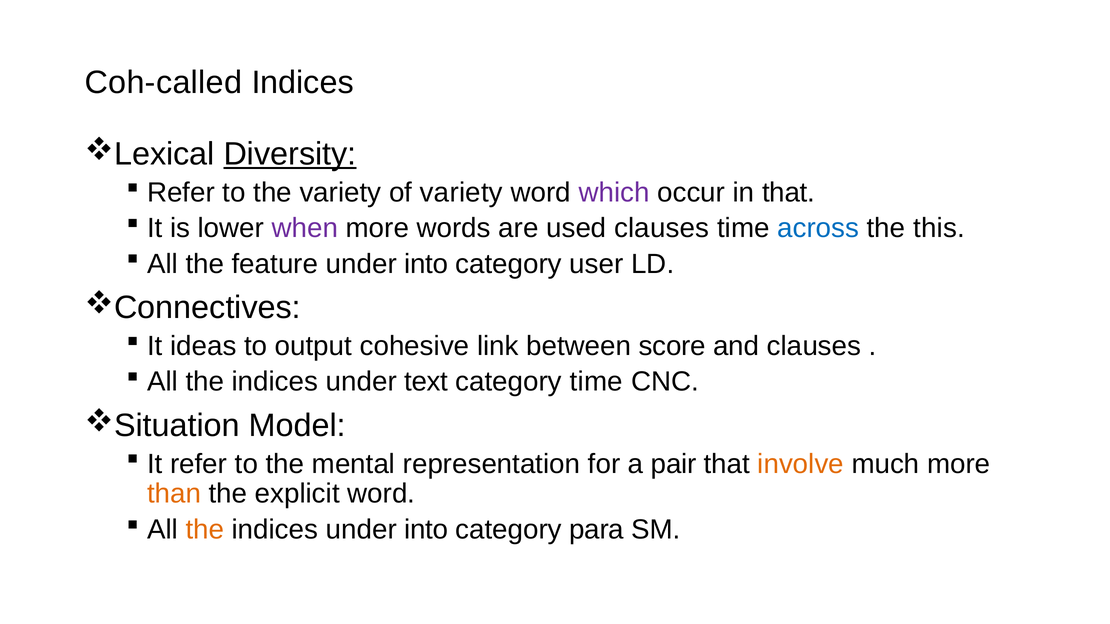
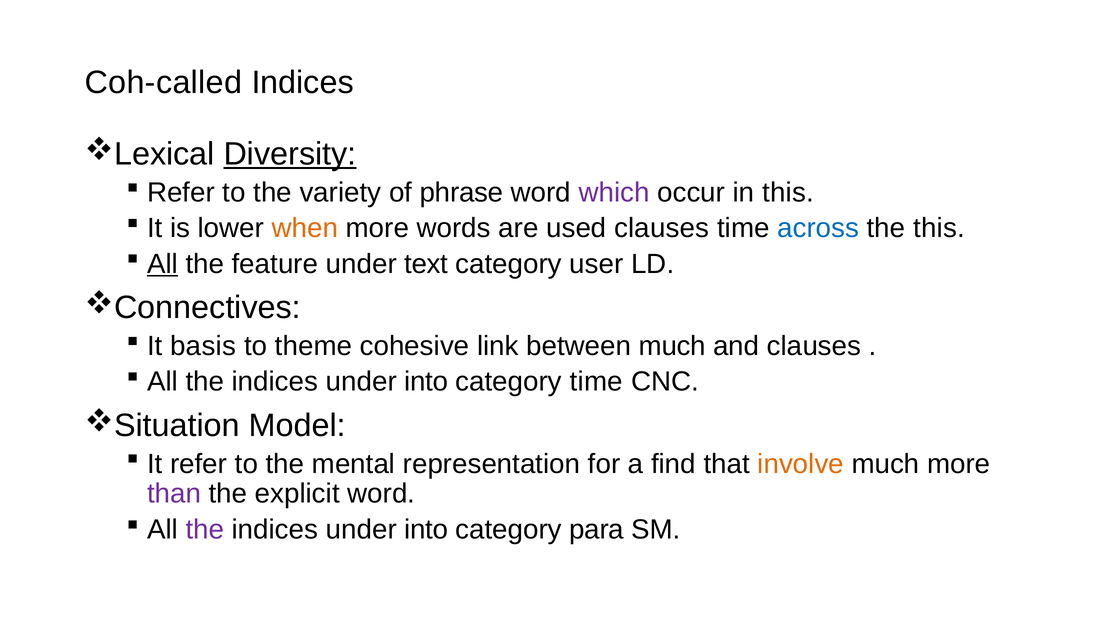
of variety: variety -> phrase (462, 193)
in that: that -> this (788, 193)
when colour: purple -> orange (305, 228)
All underline: none -> present (162, 264)
into: into -> text (426, 264)
ideas: ideas -> basis (203, 346)
output: output -> theme (313, 346)
between score: score -> much (672, 346)
text: text -> into (426, 382)
pair: pair -> find (673, 464)
than colour: orange -> purple (174, 494)
the colour: orange -> purple (205, 530)
